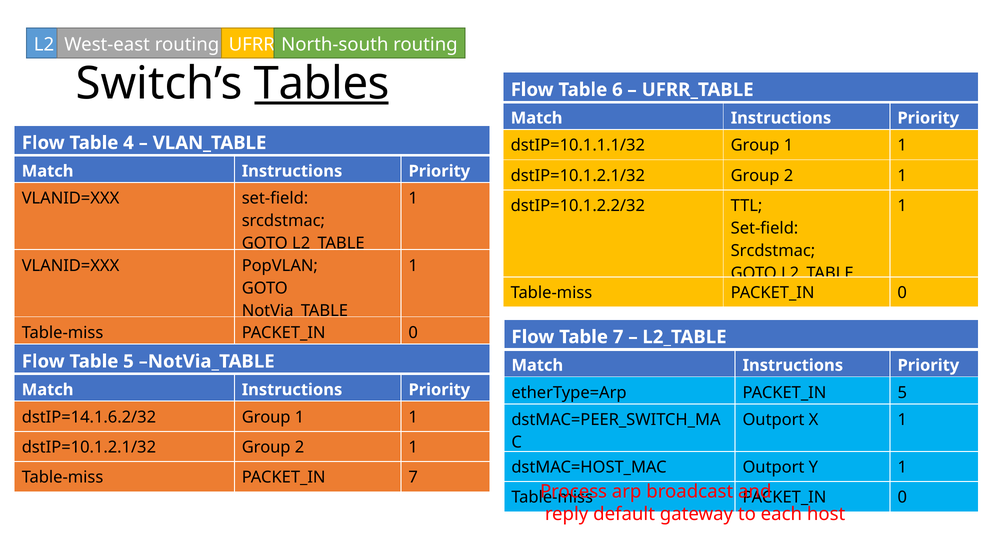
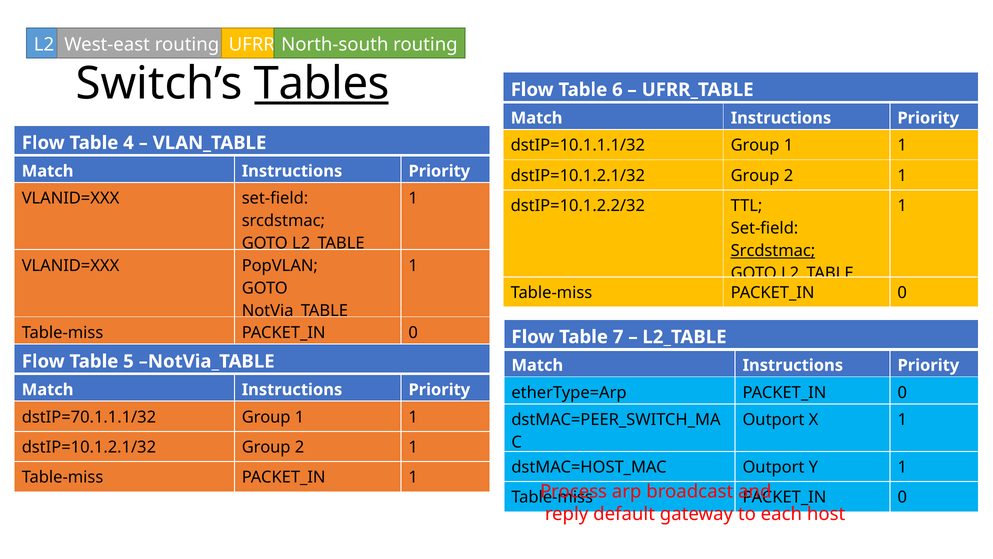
Srcdstmac underline: none -> present (773, 251)
5: 5 -> 0 (902, 392)
dstIP=14.1.6.2/32: dstIP=14.1.6.2/32 -> dstIP=70.1.1.1/32 (89, 417)
7: 7 -> 1 (413, 477)
